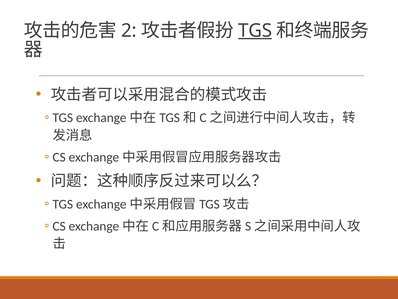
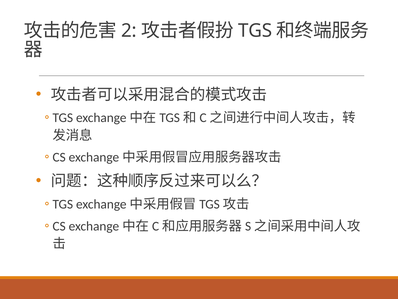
TGS underline: present -> none (255, 31)
